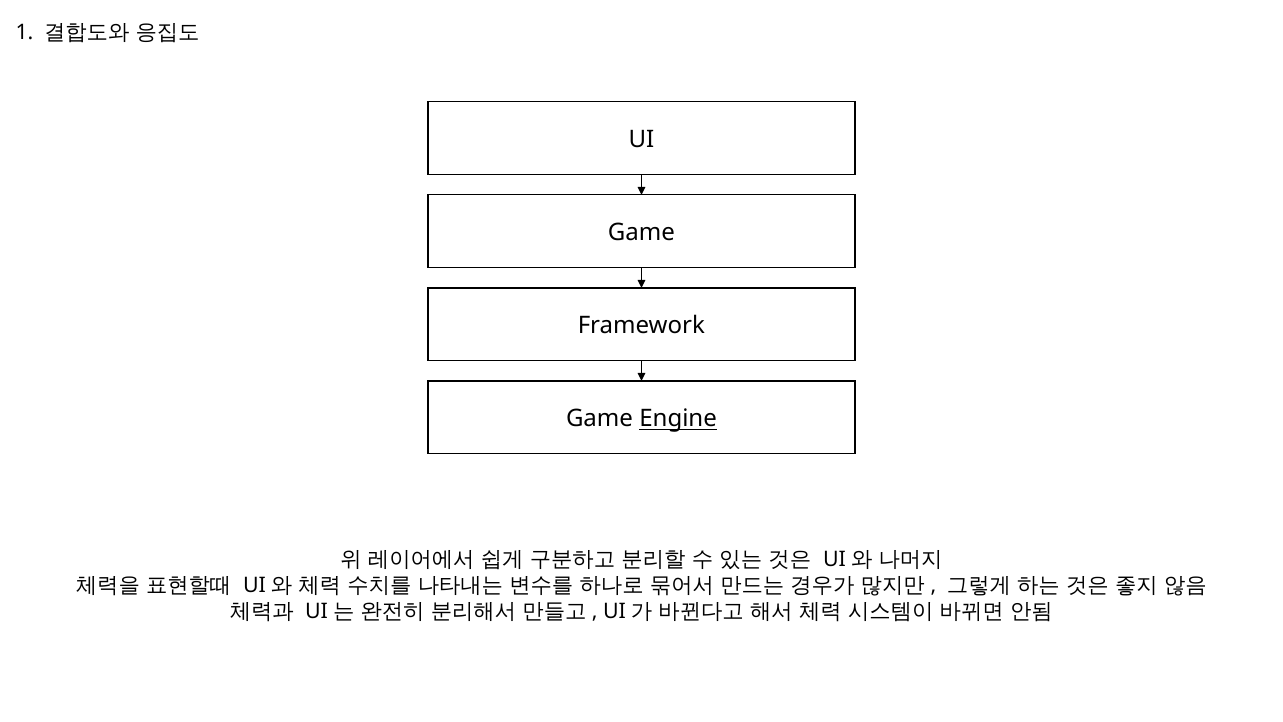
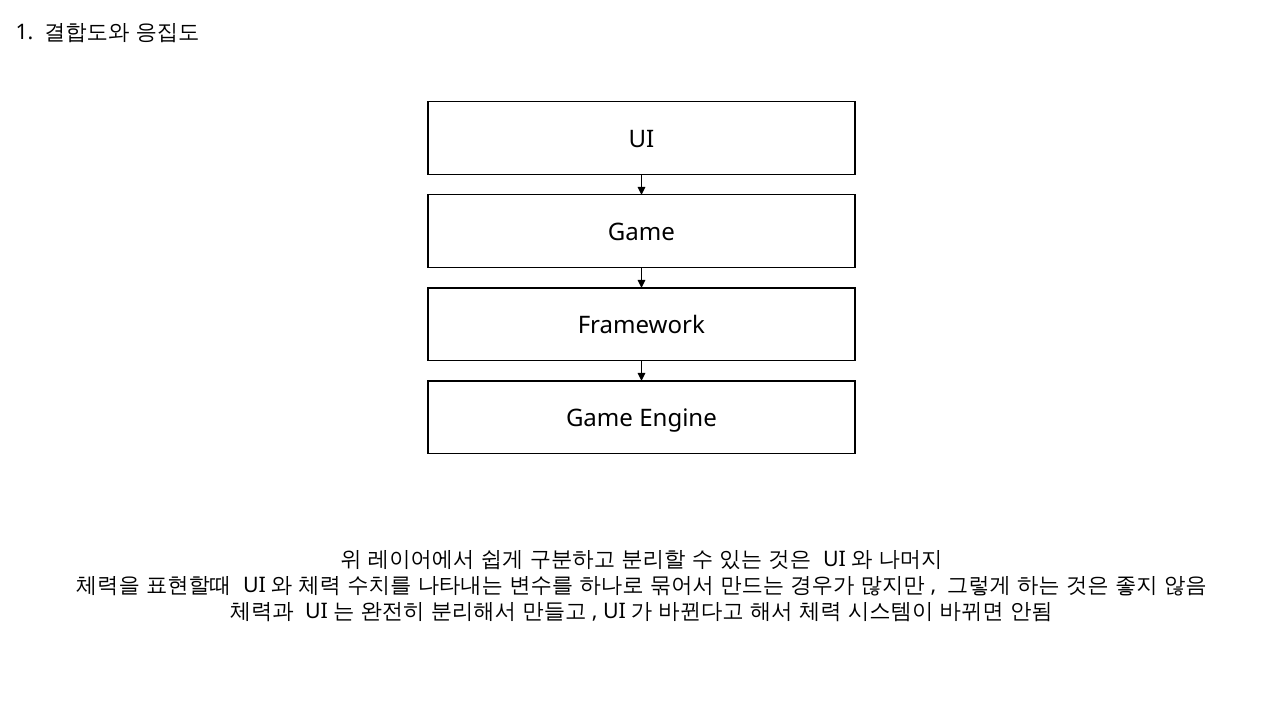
Engine underline: present -> none (678, 419)
